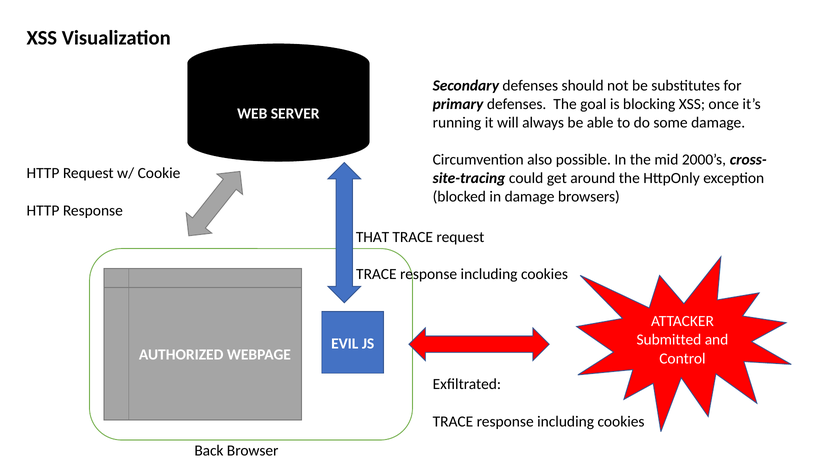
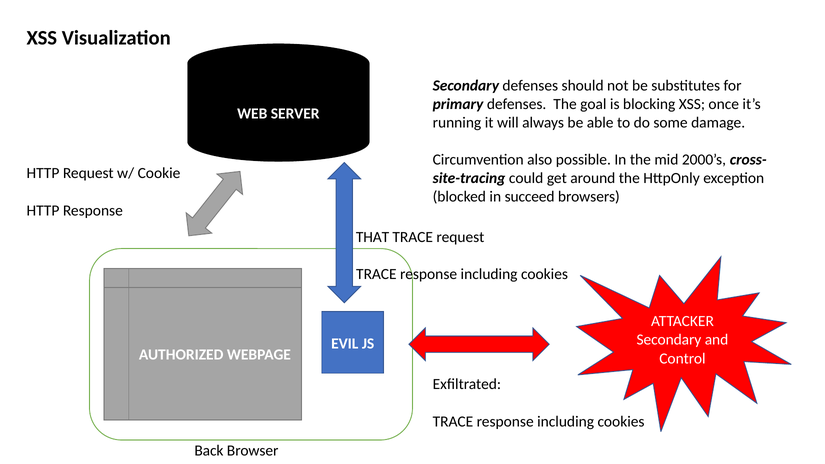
in damage: damage -> succeed (530, 197)
Submitted: Submitted -> Secondary (669, 340)
